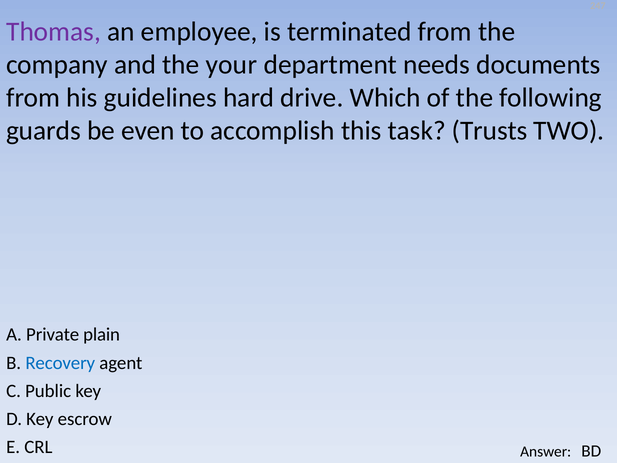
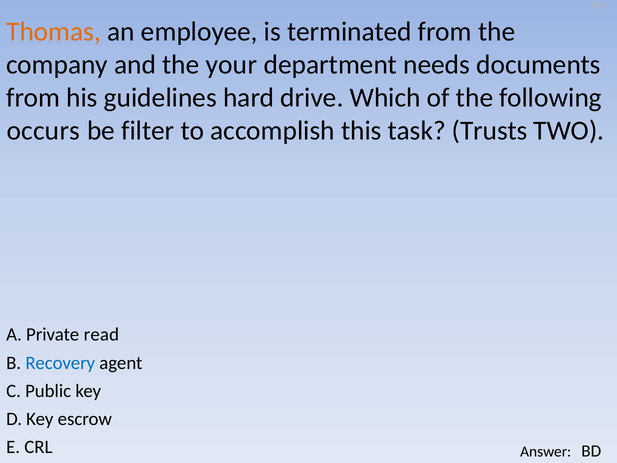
Thomas colour: purple -> orange (54, 32)
guards: guards -> occurs (43, 130)
even: even -> filter (148, 130)
plain: plain -> read (101, 334)
